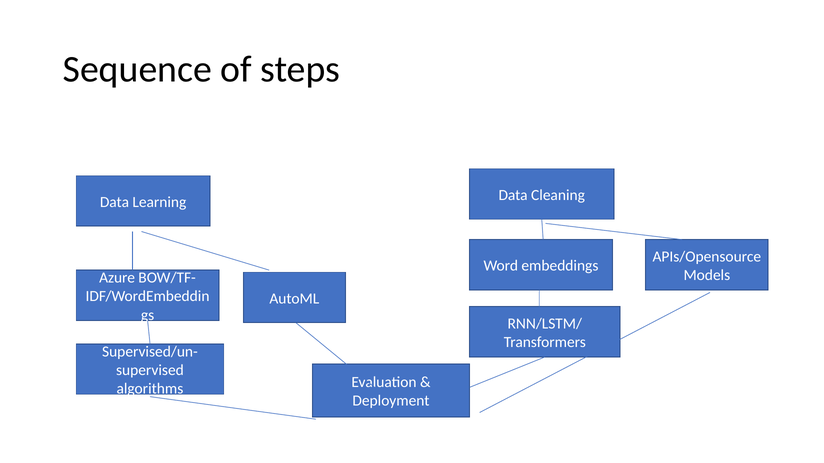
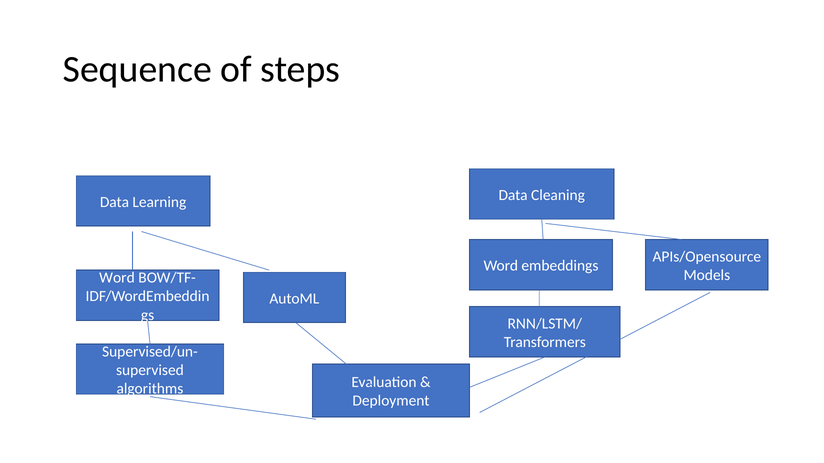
Azure: Azure -> Word (117, 278)
